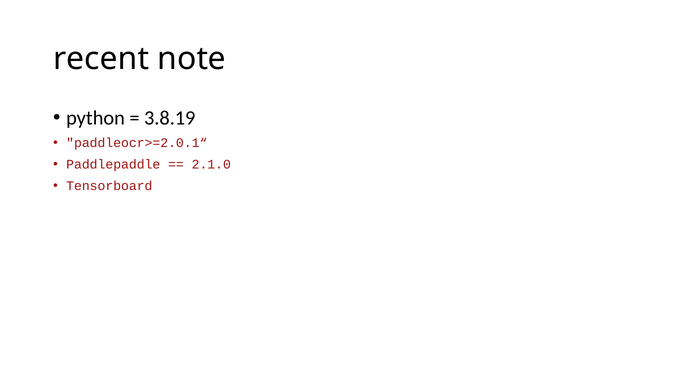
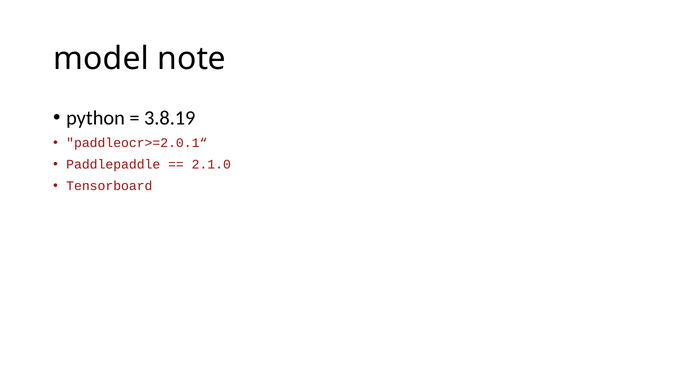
recent: recent -> model (101, 59)
